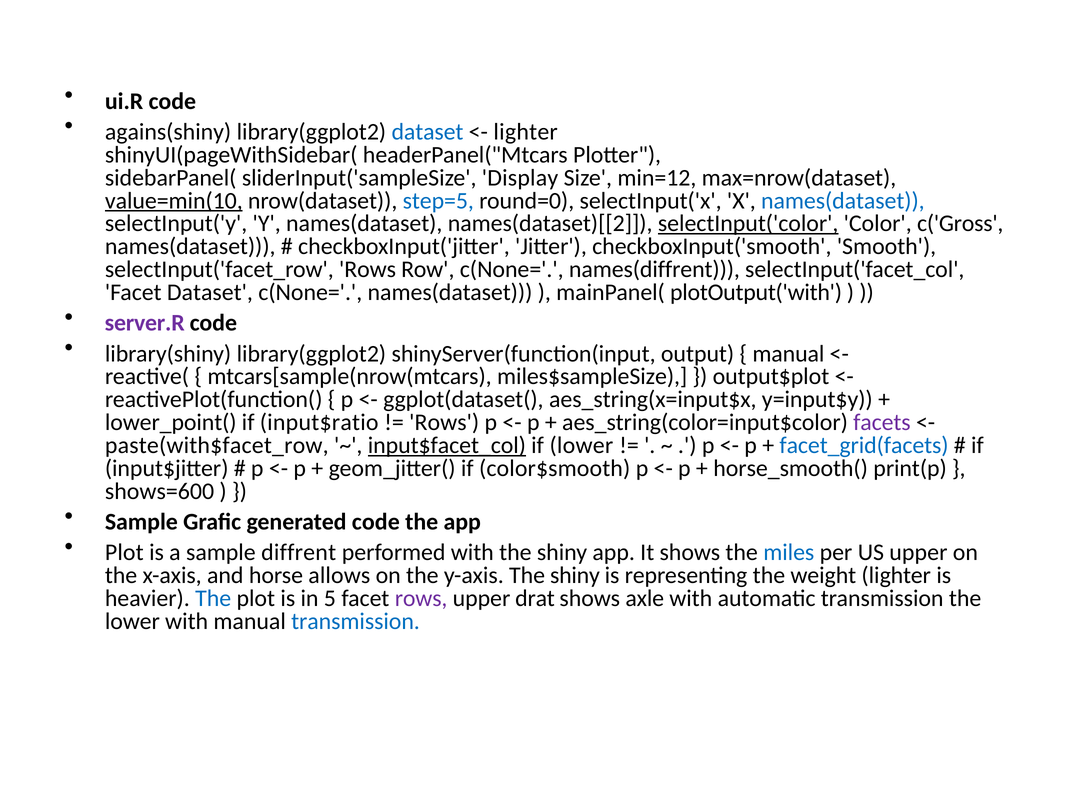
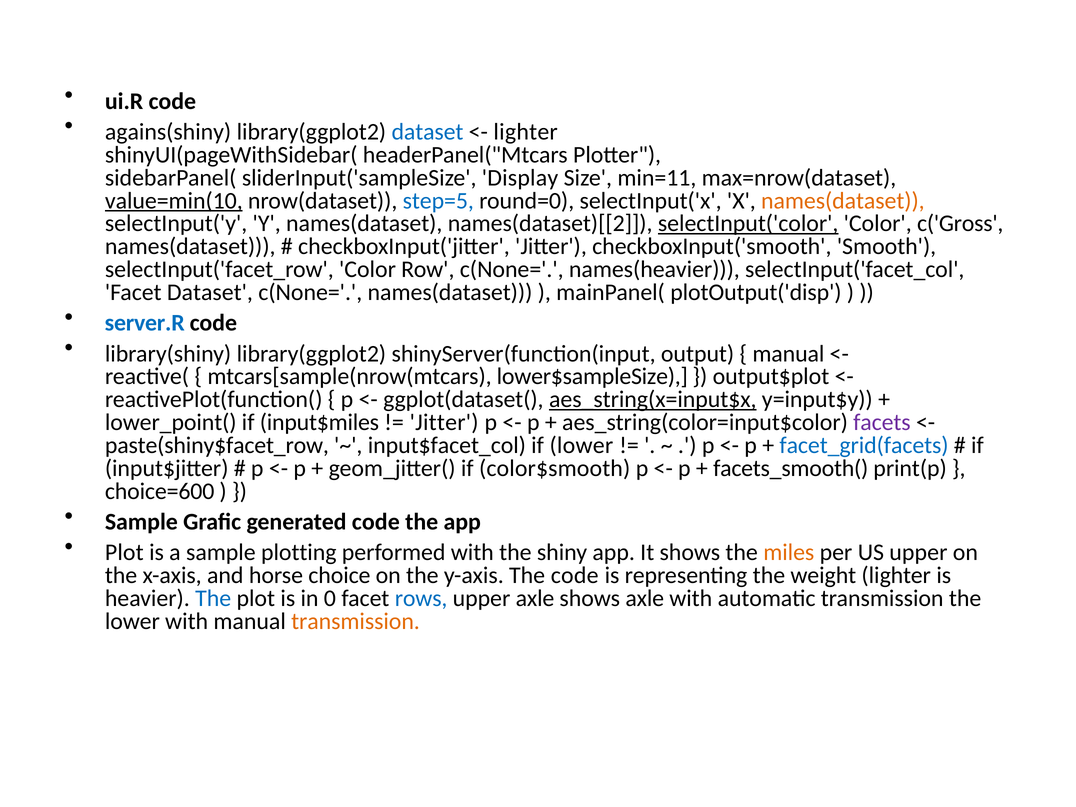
min=12: min=12 -> min=11 (657, 178)
names(dataset colour: blue -> orange (843, 201)
selectInput('facet_row Rows: Rows -> Color (368, 270)
names(diffrent: names(diffrent -> names(heavier (654, 270)
plotOutput('with: plotOutput('with -> plotOutput('disp (756, 292)
server.R colour: purple -> blue (145, 323)
miles$sampleSize: miles$sampleSize -> lower$sampleSize (592, 377)
aes_string(x=input$x underline: none -> present (653, 400)
input$ratio: input$ratio -> input$miles (319, 423)
Rows: Rows -> Jitter (444, 423)
paste(with$facet_row: paste(with$facet_row -> paste(shiny$facet_row (217, 445)
input$facet_col underline: present -> none (447, 445)
horse_smooth(: horse_smooth( -> facets_smooth( (791, 468)
shows=600: shows=600 -> choice=600 (160, 491)
diffrent: diffrent -> plotting (299, 553)
miles colour: blue -> orange (789, 553)
allows: allows -> choice (339, 576)
y-axis The shiny: shiny -> code (575, 576)
5: 5 -> 0 (330, 598)
rows colour: purple -> blue (421, 598)
upper drat: drat -> axle (535, 598)
transmission colour: blue -> orange (356, 621)
